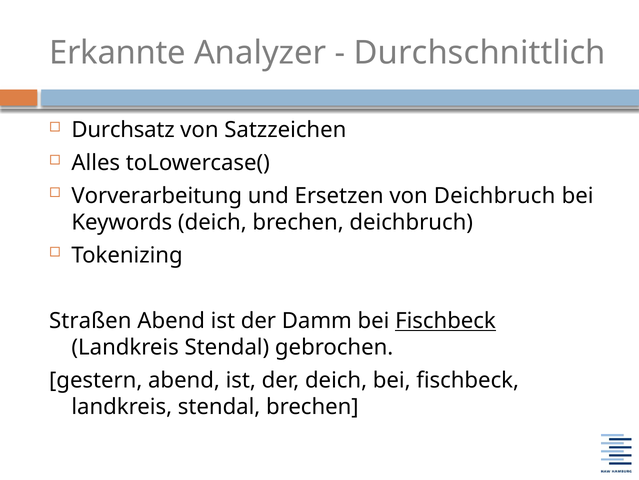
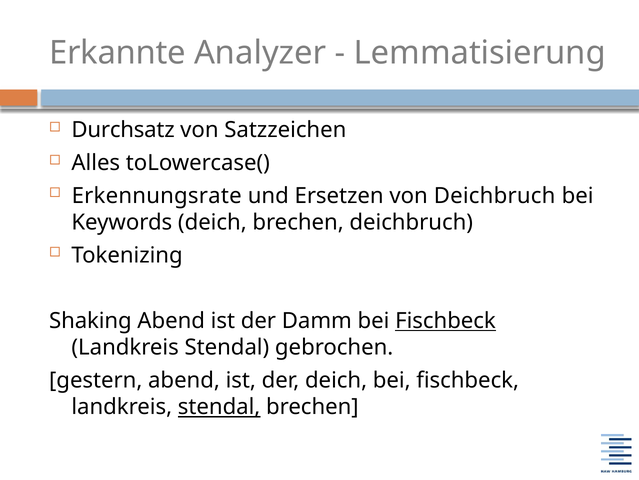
Durchschnittlich: Durchschnittlich -> Lemmatisierung (480, 53)
Vorverarbeitung: Vorverarbeitung -> Erkennungsrate (157, 195)
Straßen: Straßen -> Shaking (90, 320)
stendal underline: none -> present (219, 406)
